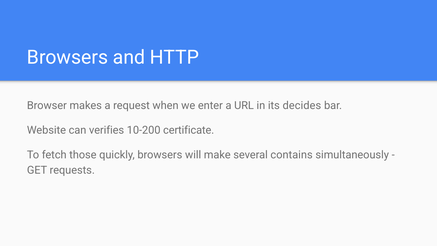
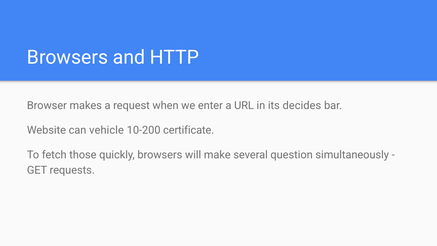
verifies: verifies -> vehicle (107, 130)
contains: contains -> question (292, 155)
